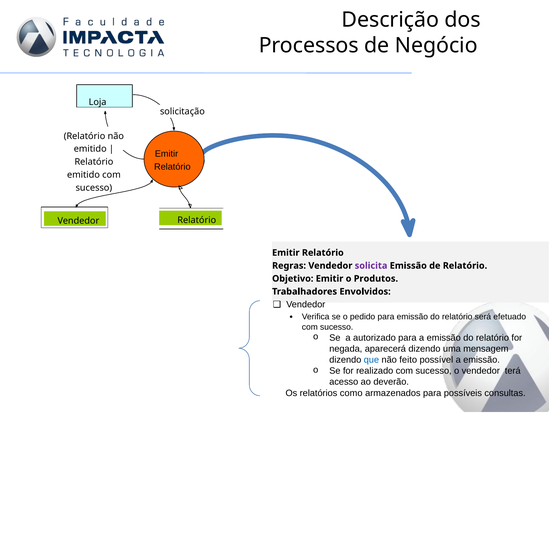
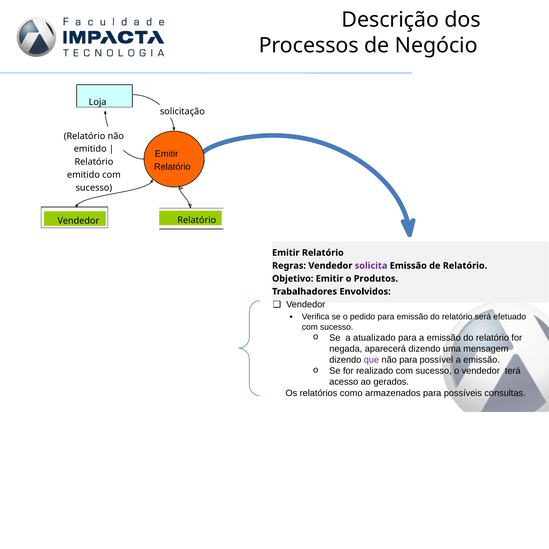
autorizado: autorizado -> atualizado (374, 338)
que colour: blue -> purple (371, 360)
não feito: feito -> para (408, 360)
deverão: deverão -> gerados (391, 382)
